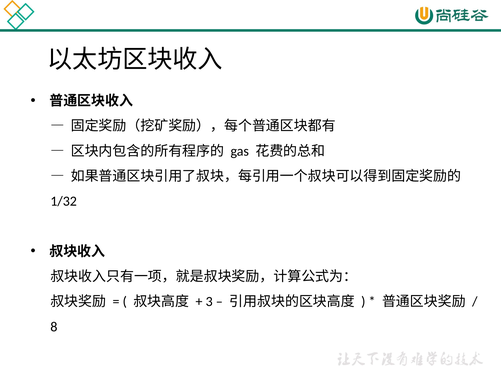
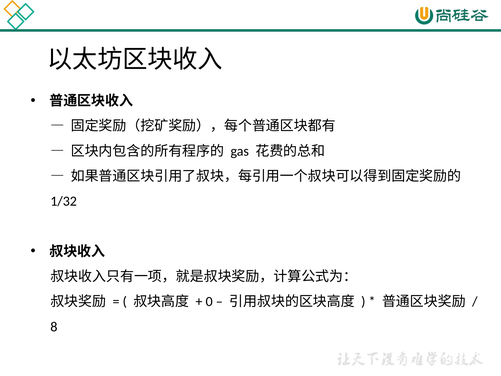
3: 3 -> 0 (209, 302)
